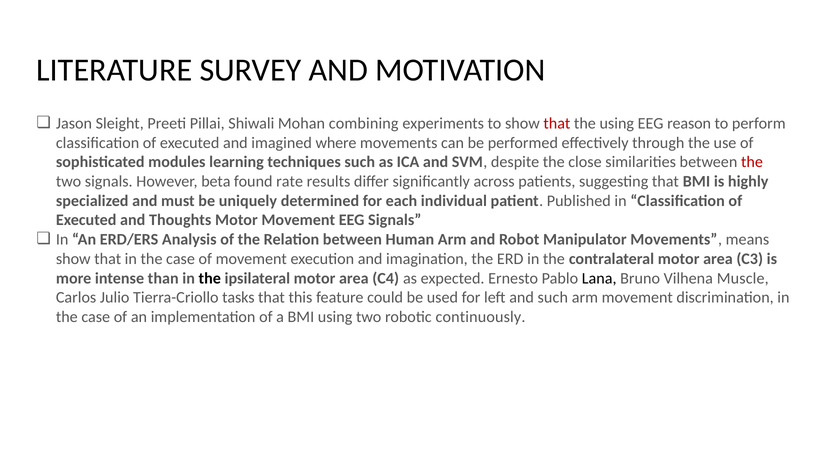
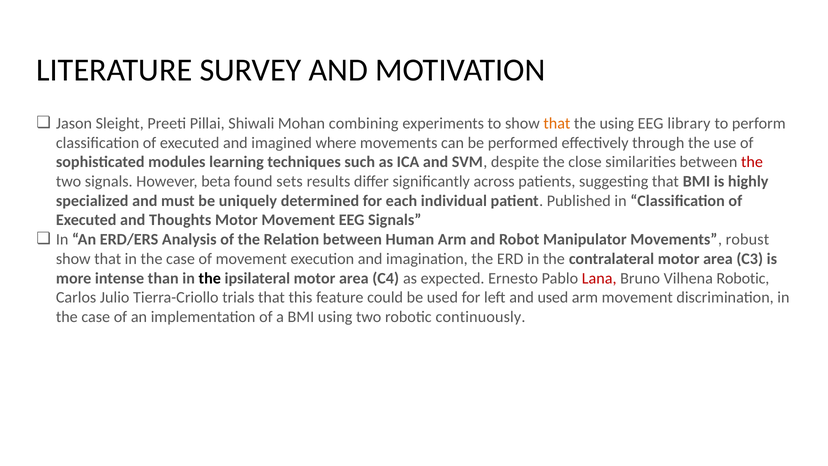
that colour: red -> orange (557, 123)
reason: reason -> library (689, 123)
rate: rate -> sets (290, 181)
means: means -> robust (747, 239)
Lana colour: black -> red (599, 278)
Vilhena Muscle: Muscle -> Robotic (743, 278)
tasks: tasks -> trials (238, 297)
and such: such -> used (553, 297)
